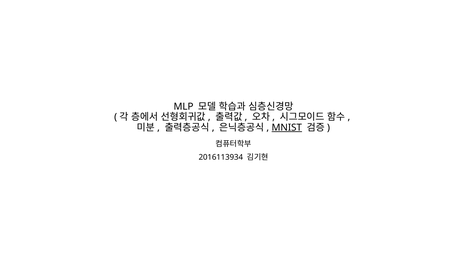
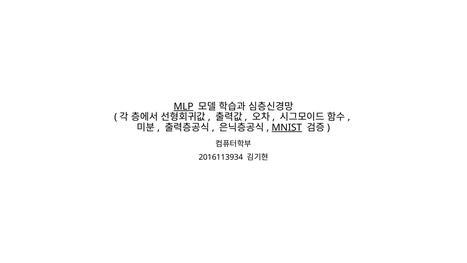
MLP underline: none -> present (184, 106)
